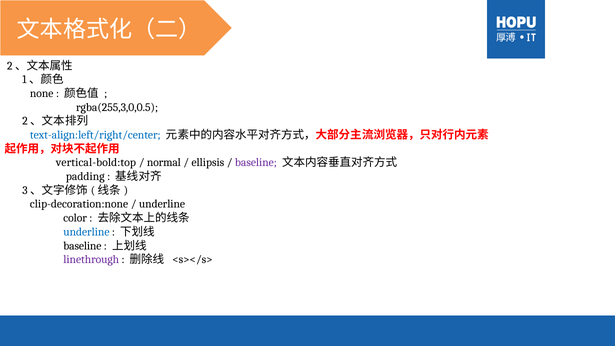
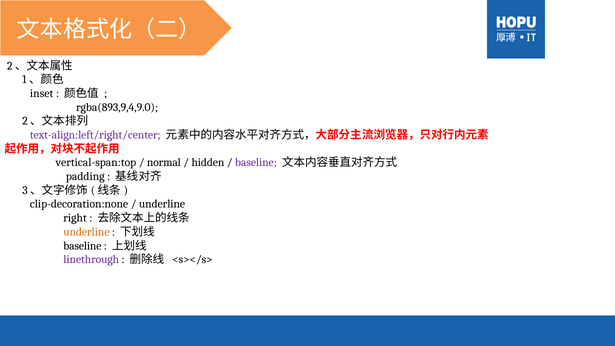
none: none -> inset (42, 93)
rgba(255,3,0,0.5: rgba(255,3,0,0.5 -> rgba(893,9,4,9.0 (117, 107)
text-align:left/right/center colour: blue -> purple (95, 135)
vertical-bold:top: vertical-bold:top -> vertical-span:top (96, 163)
ellipsis: ellipsis -> hidden (208, 163)
color: color -> right (75, 218)
underline colour: blue -> orange (86, 232)
